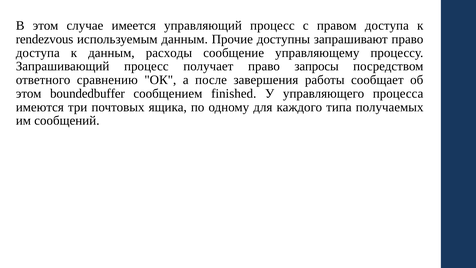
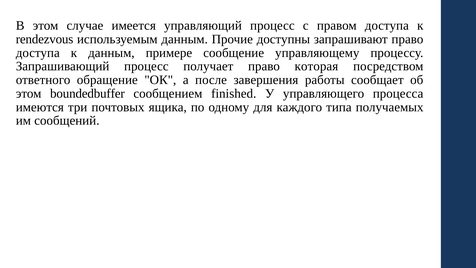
расходы: расходы -> примере (169, 53)
запросы: запросы -> которая (316, 66)
сравнению: сравнению -> обращение (107, 80)
